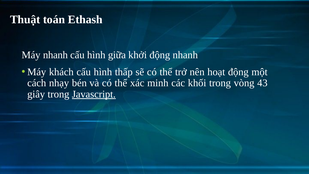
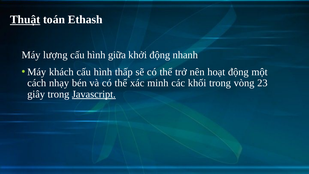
Thuật underline: none -> present (25, 20)
Máy nhanh: nhanh -> lượng (55, 55)
43: 43 -> 23 (262, 83)
